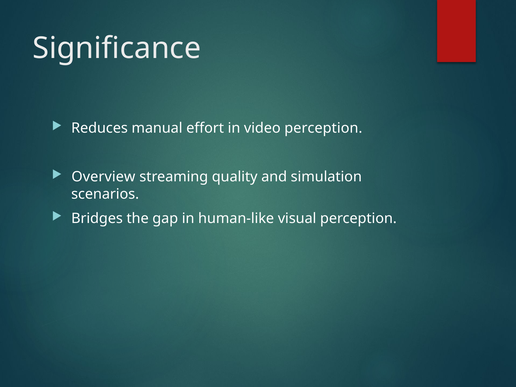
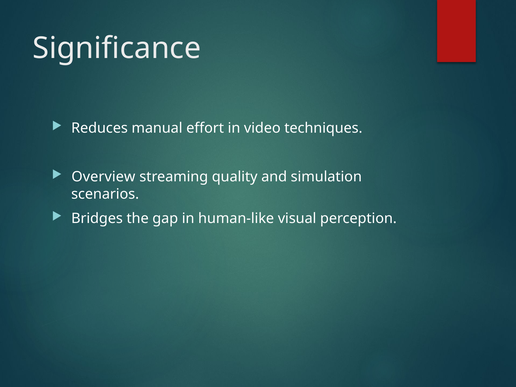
video perception: perception -> techniques (323, 128)
